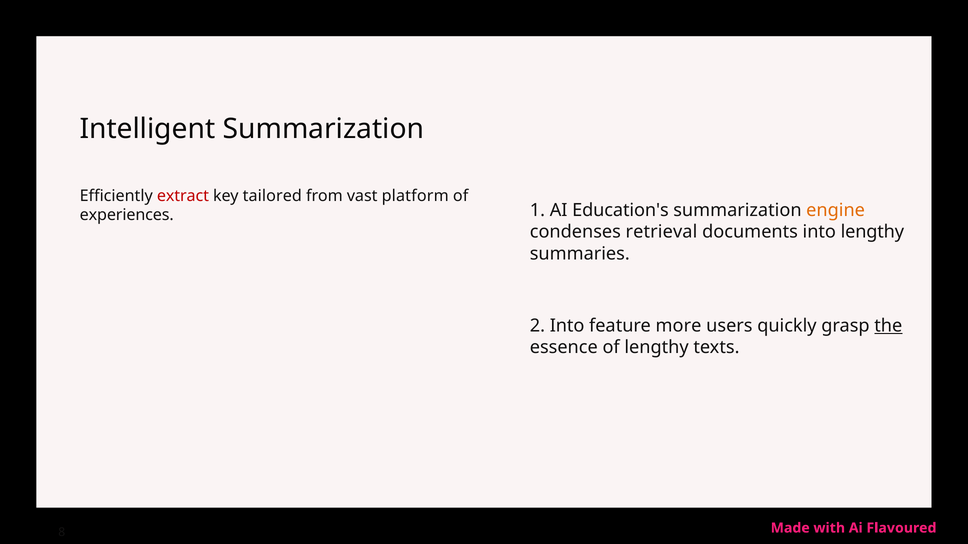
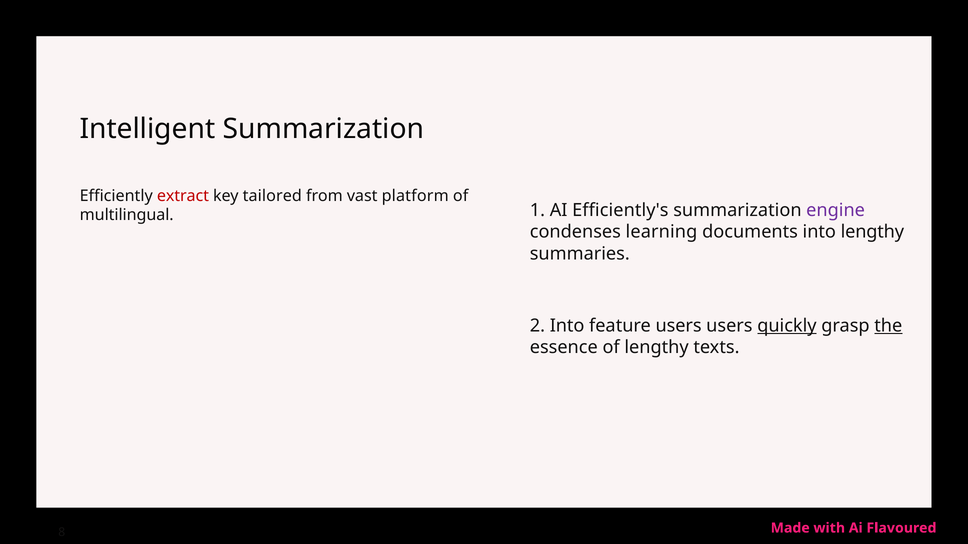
Education's: Education's -> Efficiently's (620, 210)
engine colour: orange -> purple (836, 210)
experiences: experiences -> multilingual (127, 215)
retrieval: retrieval -> learning (661, 232)
feature more: more -> users (679, 326)
quickly underline: none -> present (787, 326)
